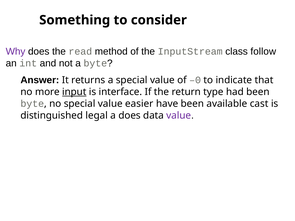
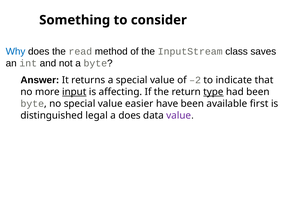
Why colour: purple -> blue (16, 52)
follow: follow -> saves (263, 52)
–0: –0 -> –2 (195, 80)
interface: interface -> affecting (120, 92)
type underline: none -> present (213, 92)
cast: cast -> first (259, 104)
